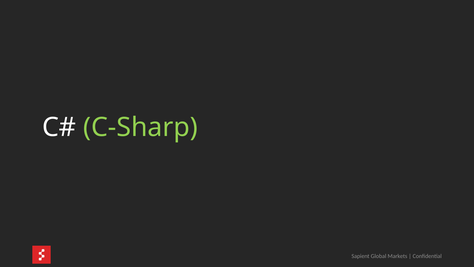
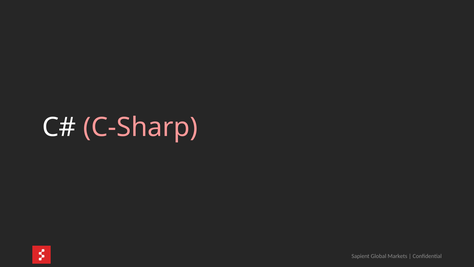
C-Sharp colour: light green -> pink (140, 127)
